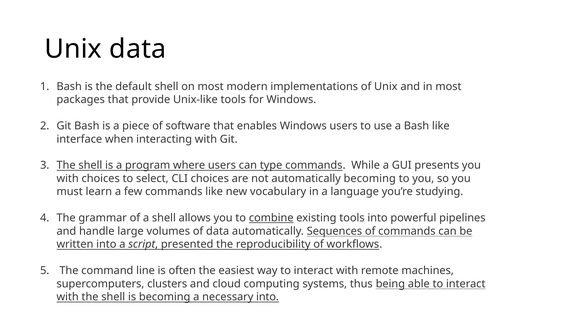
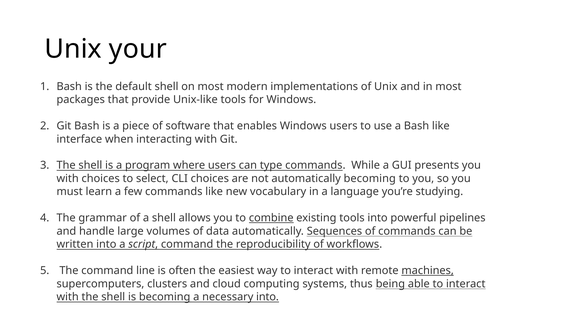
Unix data: data -> your (138, 49)
script presented: presented -> command (187, 244)
machines underline: none -> present (428, 271)
